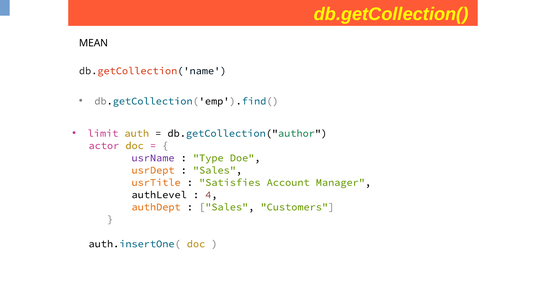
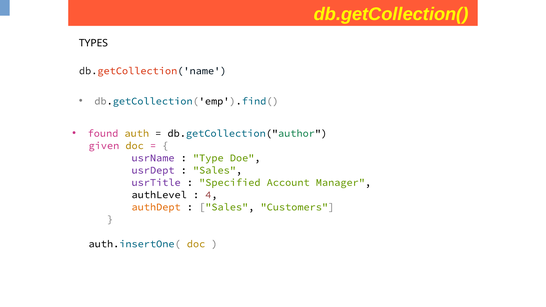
MEAN: MEAN -> TYPES (93, 43)
limit: limit -> found (103, 133)
actor: actor -> given (104, 146)
usrDept colour: orange -> purple (153, 170)
usrTitle colour: orange -> purple (156, 183)
Satisfies: Satisfies -> Specified (230, 183)
